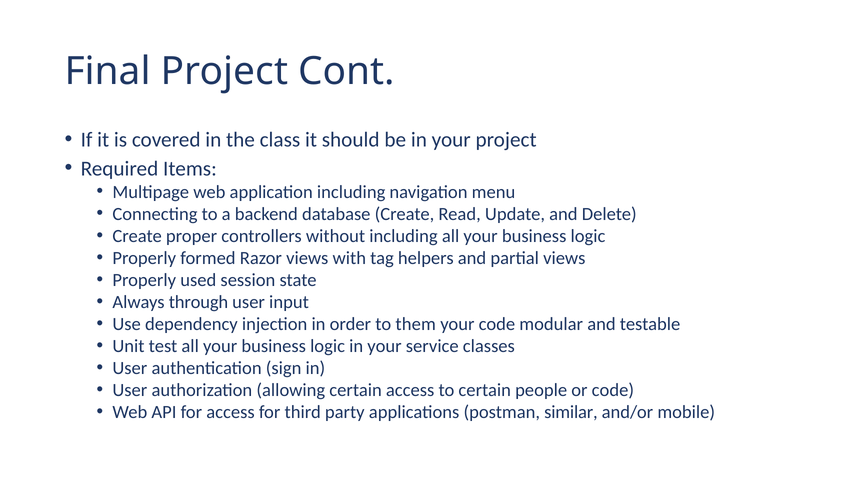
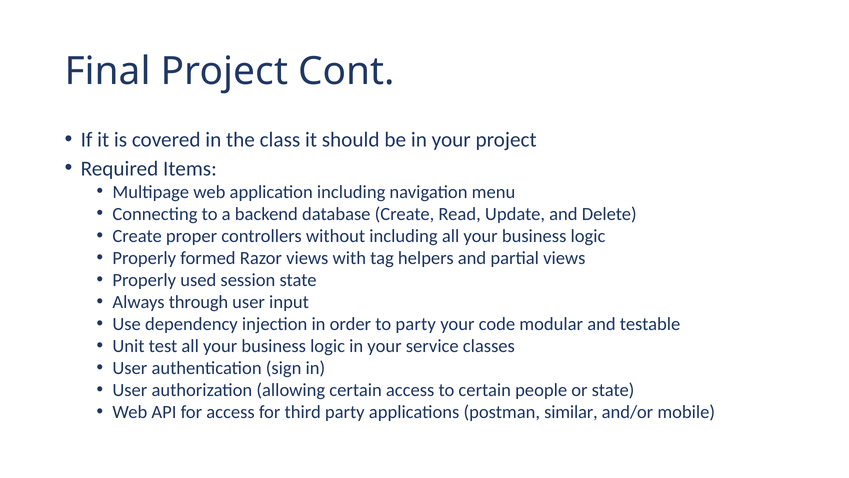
to them: them -> party (416, 324)
or code: code -> state (613, 390)
